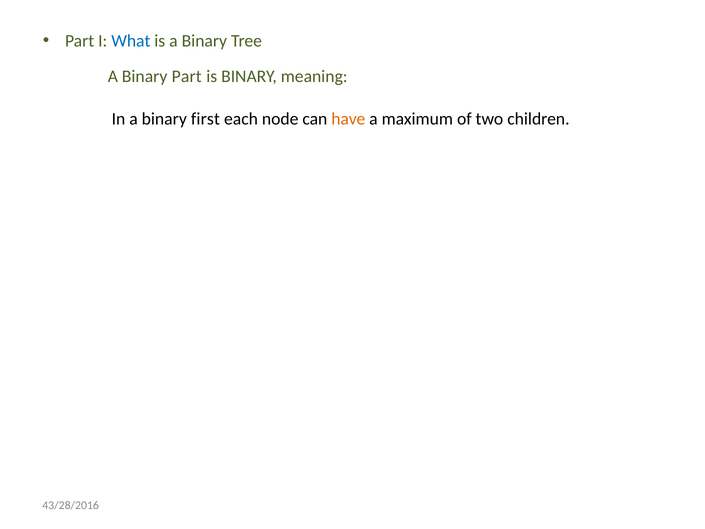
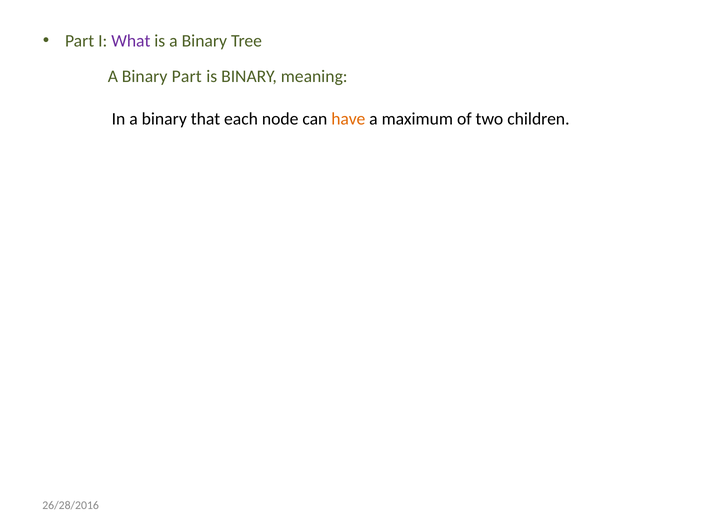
What colour: blue -> purple (131, 41)
first: first -> that (206, 119)
43/28/2016: 43/28/2016 -> 26/28/2016 (71, 505)
